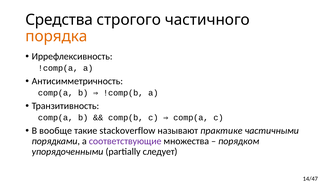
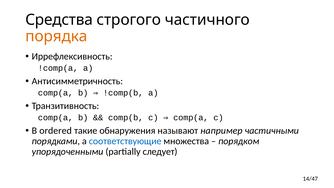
вообще: вообще -> ordered (56, 131)
stackoverflow: stackoverflow -> обнаружения (127, 131)
практике: практике -> например (221, 131)
соответствующие colour: purple -> blue (125, 141)
